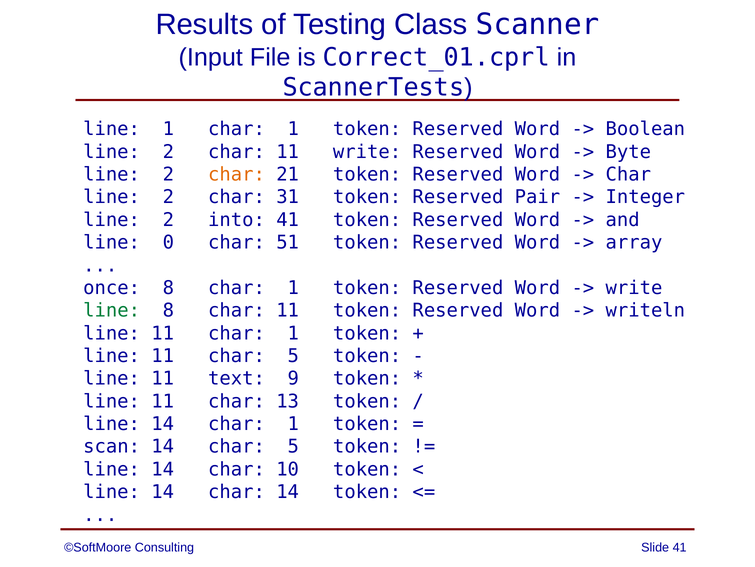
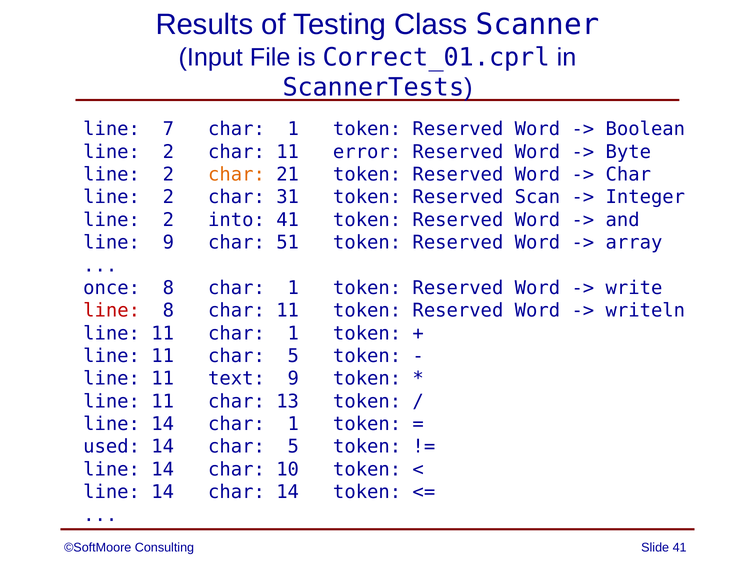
line 1: 1 -> 7 (168, 129)
11 write: write -> error (367, 152)
Pair: Pair -> Scan (537, 197)
line 0: 0 -> 9 (168, 242)
line colour: green -> red (112, 310)
scan: scan -> used (112, 446)
